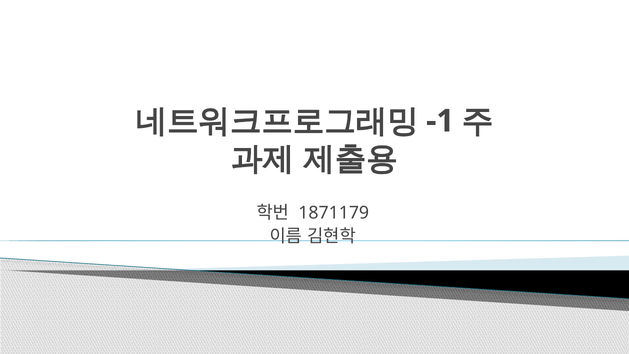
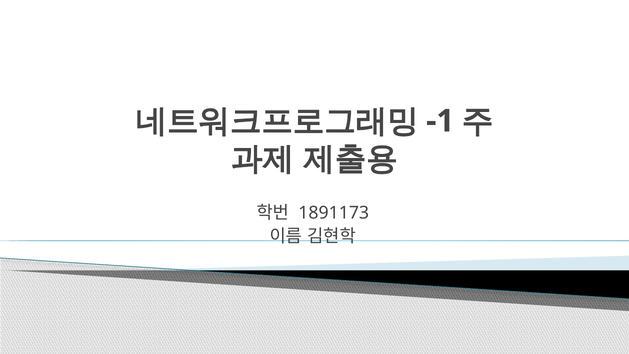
1871179: 1871179 -> 1891173 (334, 213)
